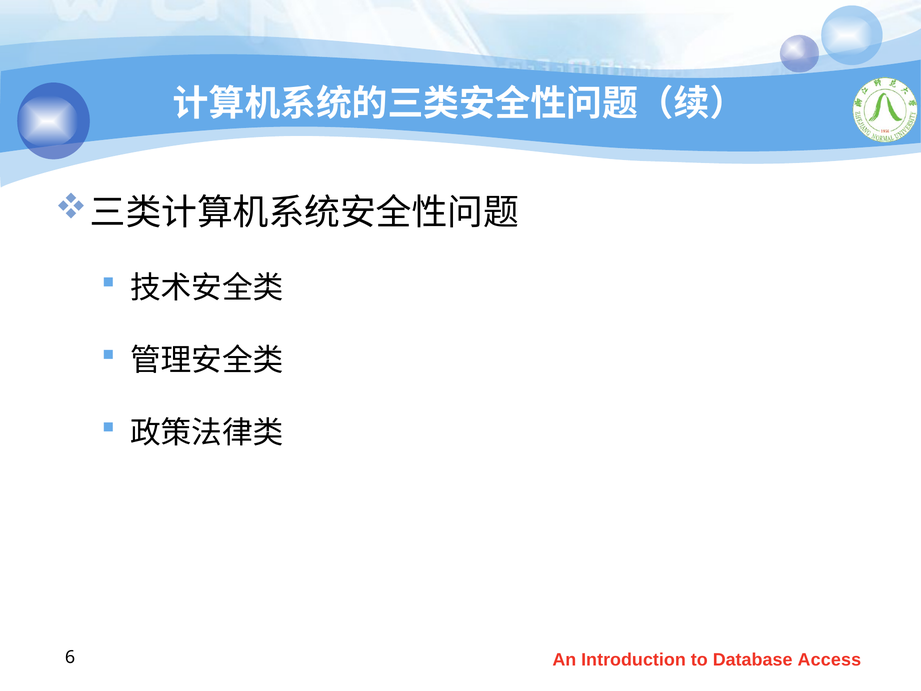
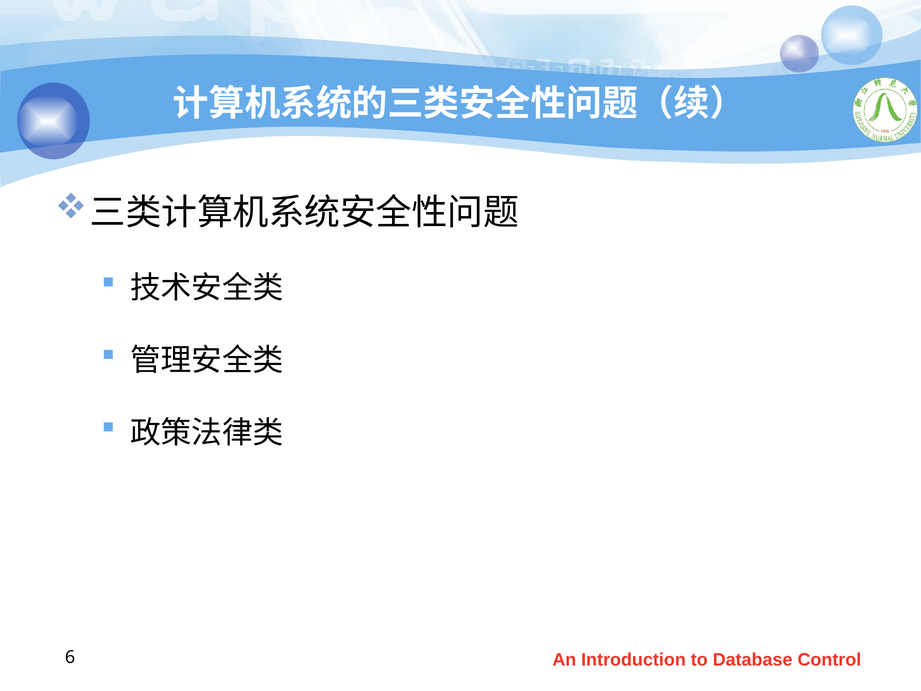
Access: Access -> Control (829, 659)
